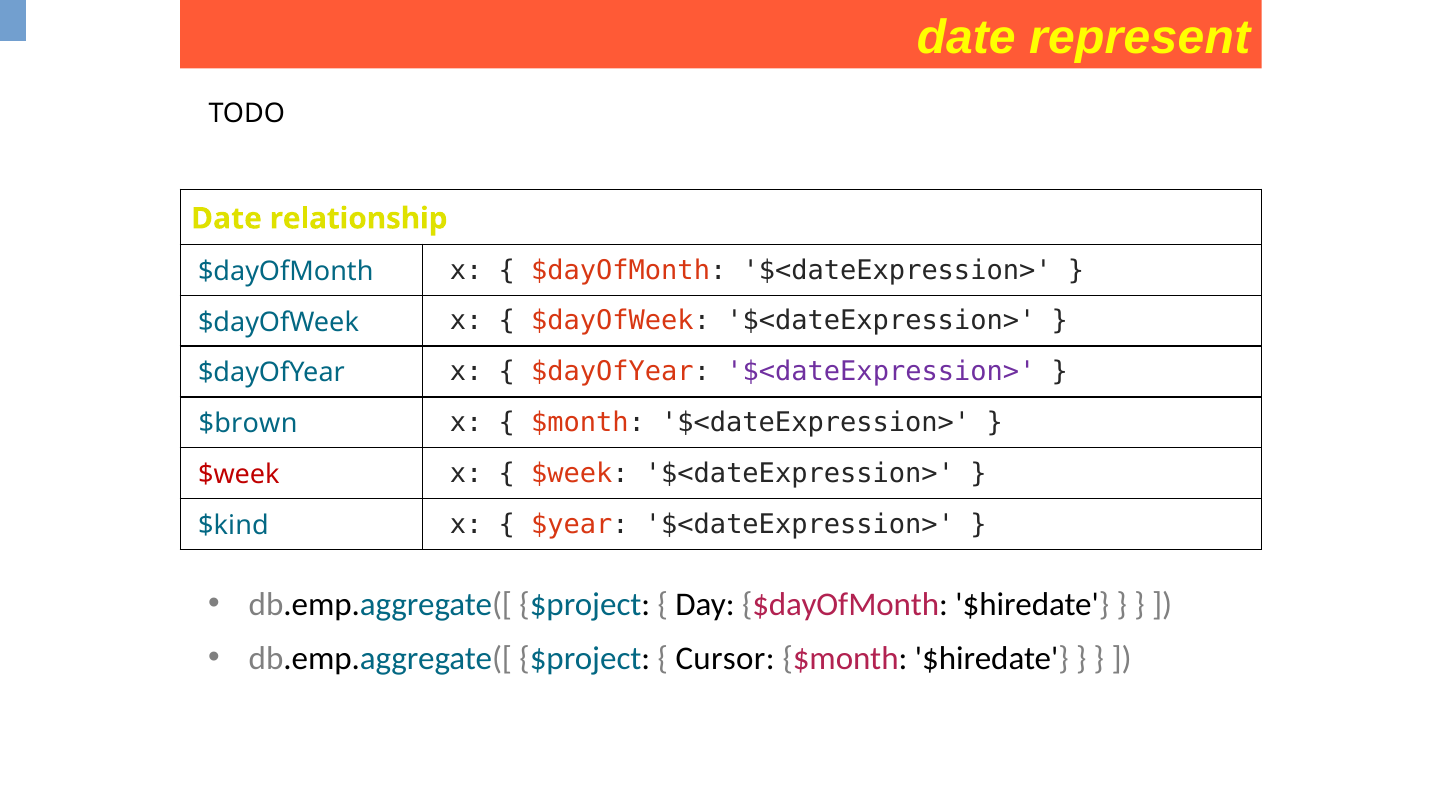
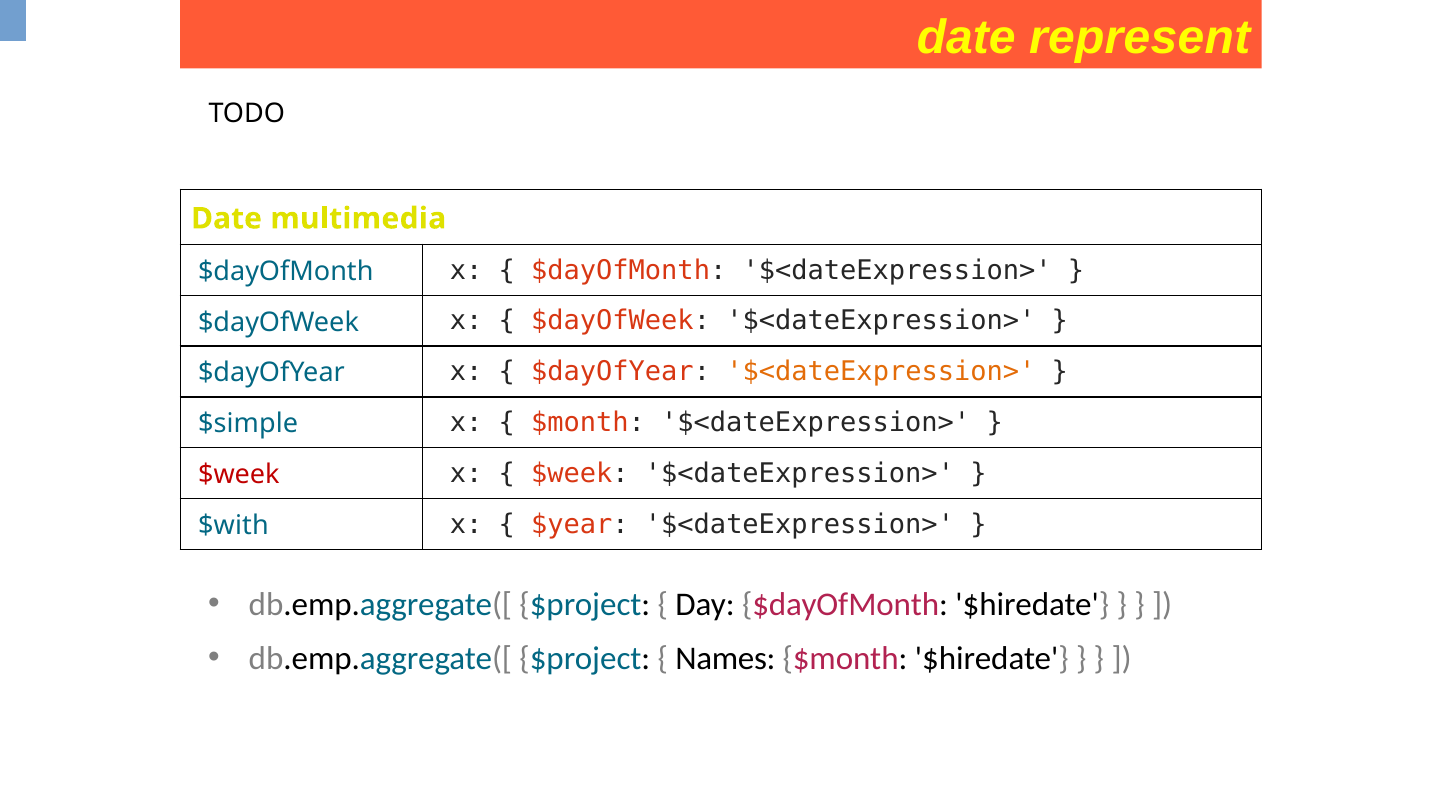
relationship: relationship -> multimedia (358, 219)
$<dateExpression> colour: purple -> orange (881, 372)
$brown: $brown -> $simple (248, 424)
$kind: $kind -> $with (233, 526)
Cursor: Cursor -> Names (725, 658)
